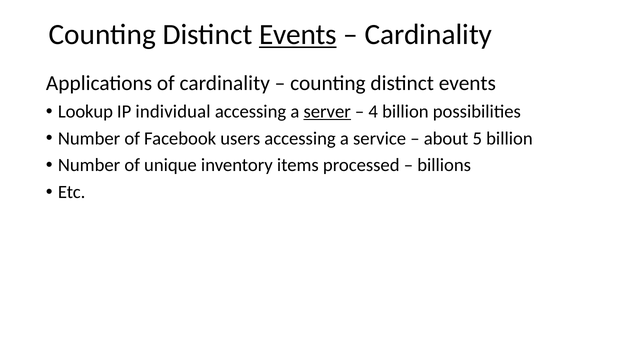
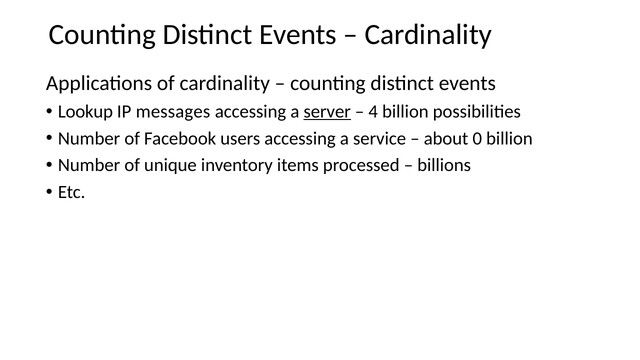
Events underline: present -> none (298, 35)
individual: individual -> messages (173, 112)
5: 5 -> 0 (477, 138)
